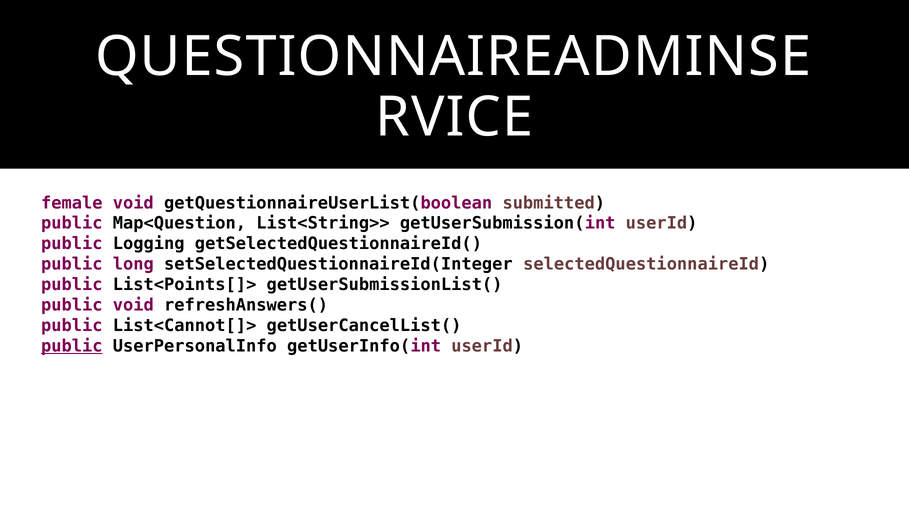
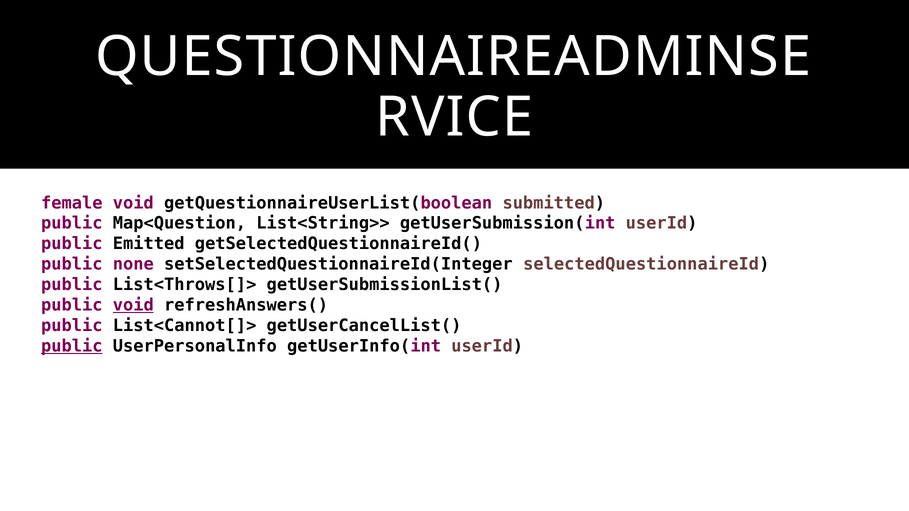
Logging: Logging -> Emitted (149, 244)
long: long -> none (133, 264)
List<Points[]>: List<Points[]> -> List<Throws[]> (185, 285)
void underline: none -> present (133, 305)
